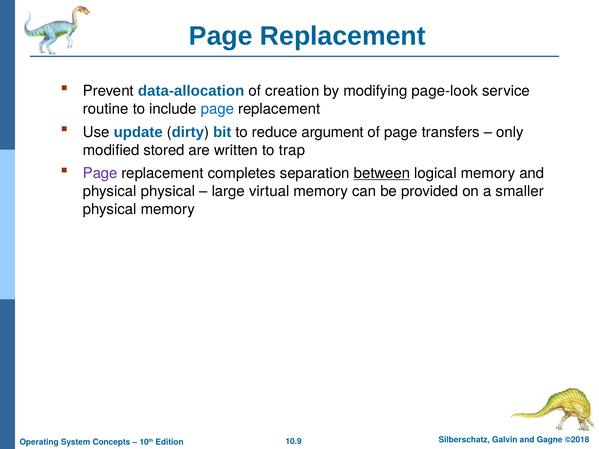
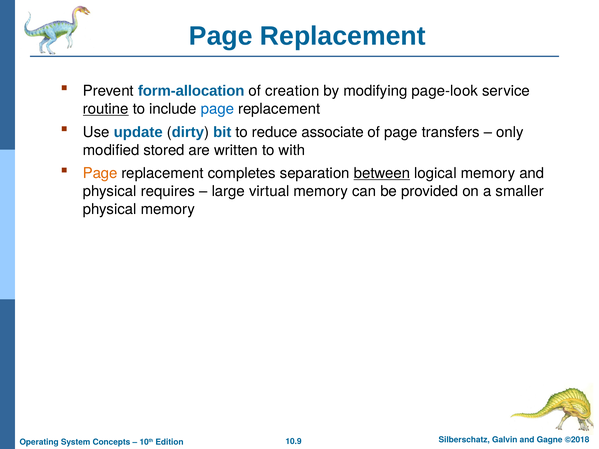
data-allocation: data-allocation -> form-allocation (191, 91)
routine underline: none -> present (106, 109)
argument: argument -> associate (333, 132)
trap: trap -> with (292, 150)
Page colour: purple -> orange (100, 173)
physical physical: physical -> requires (168, 191)
